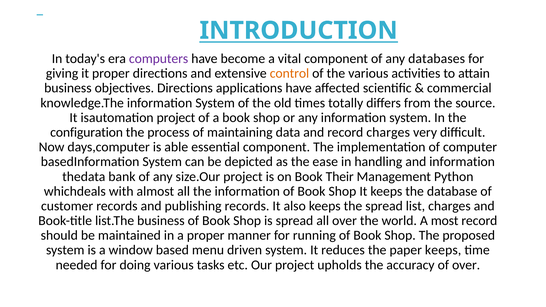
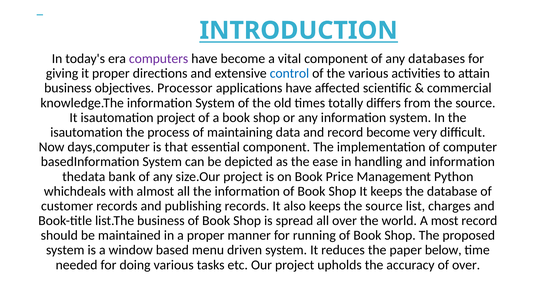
control colour: orange -> blue (289, 73)
objectives Directions: Directions -> Processor (185, 88)
configuration: configuration -> isautomation (87, 132)
record charges: charges -> become (388, 132)
able: able -> that (176, 147)
Their: Their -> Price (340, 177)
keeps the spread: spread -> source (384, 206)
paper keeps: keeps -> below (443, 250)
